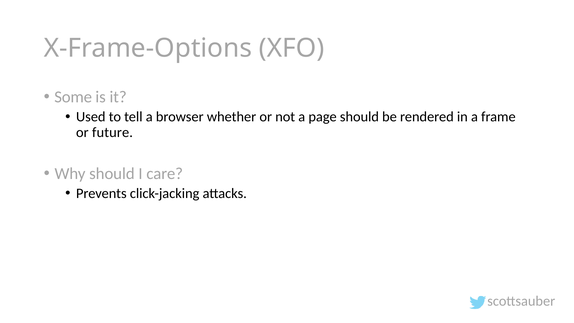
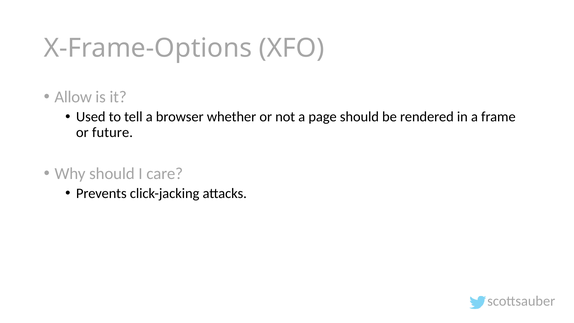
Some: Some -> Allow (73, 97)
